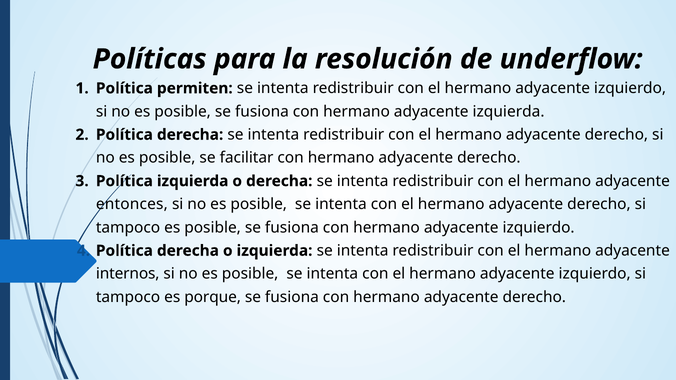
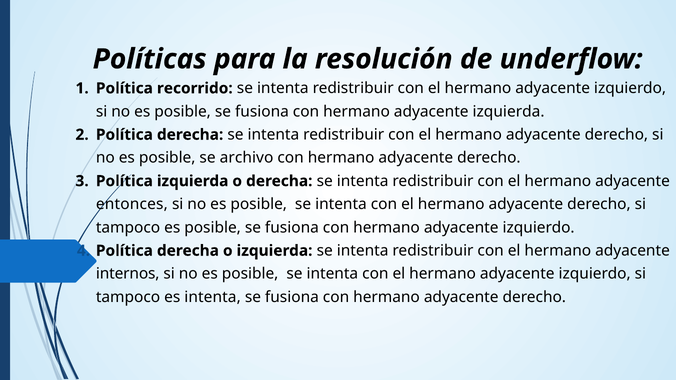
permiten: permiten -> recorrido (195, 88)
facilitar: facilitar -> archivo (247, 158)
es porque: porque -> intenta (213, 297)
